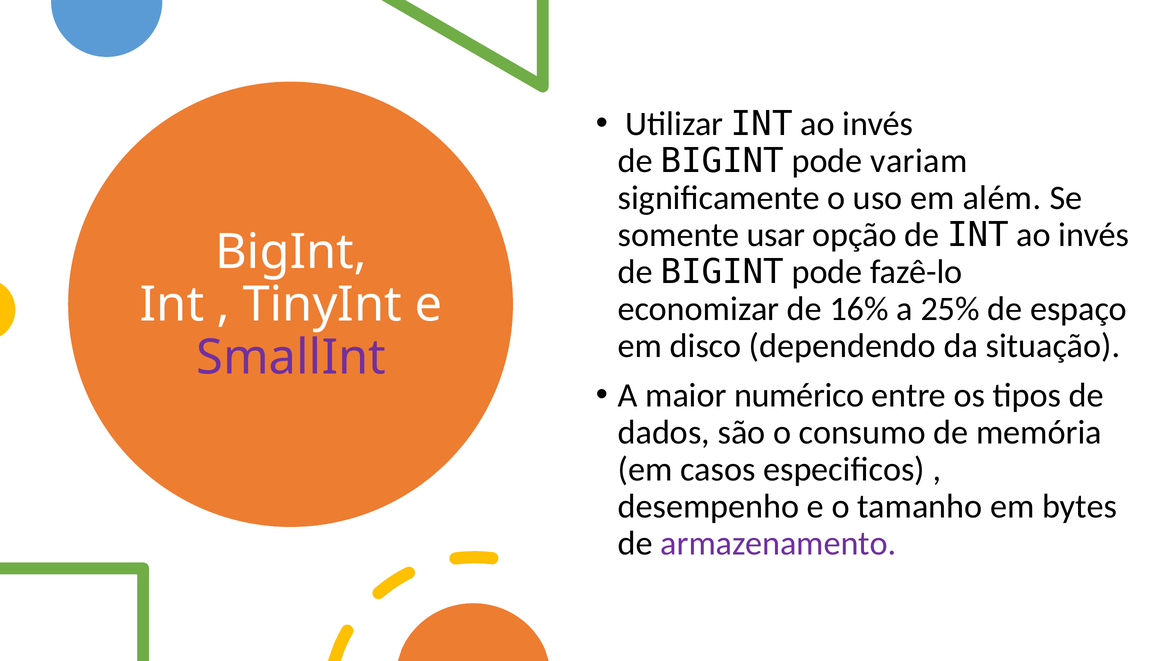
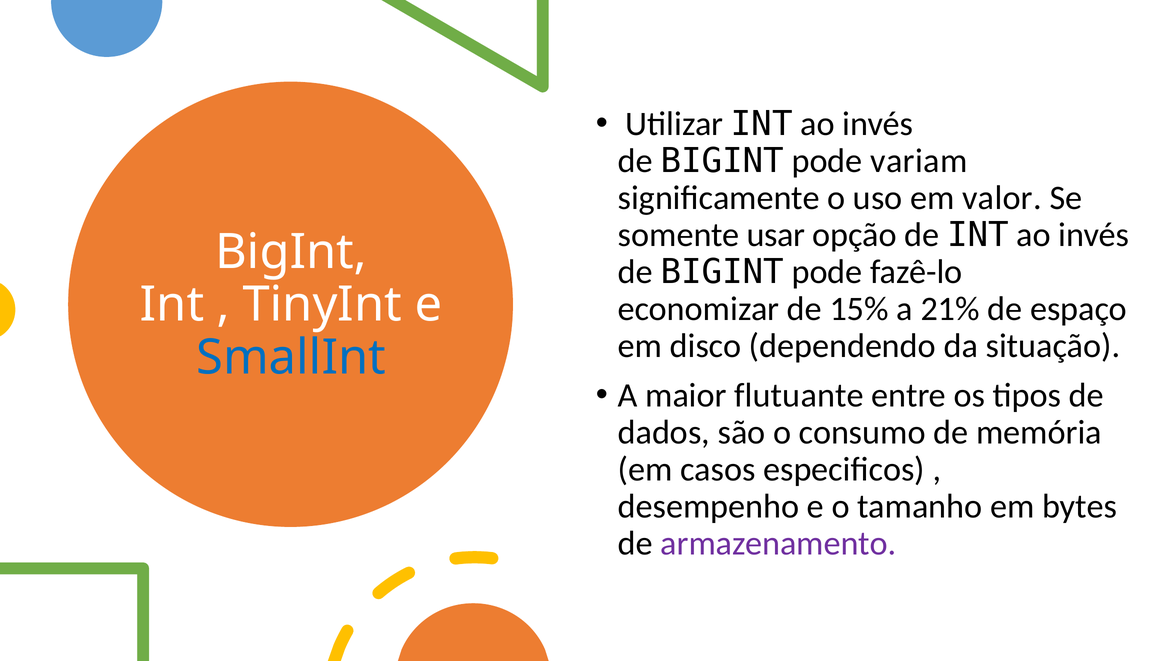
além: além -> valor (1002, 198)
16%: 16% -> 15% (859, 309)
25%: 25% -> 21% (950, 309)
SmallInt colour: purple -> blue (291, 357)
numérico: numérico -> flutuante (799, 395)
